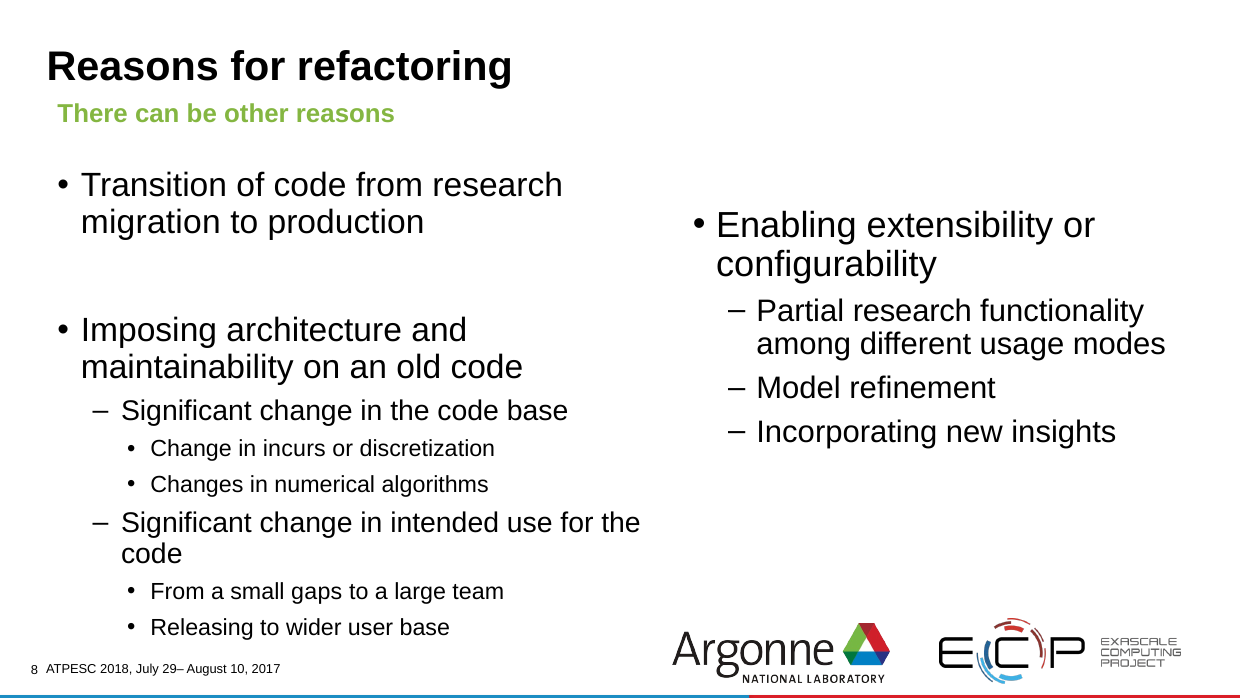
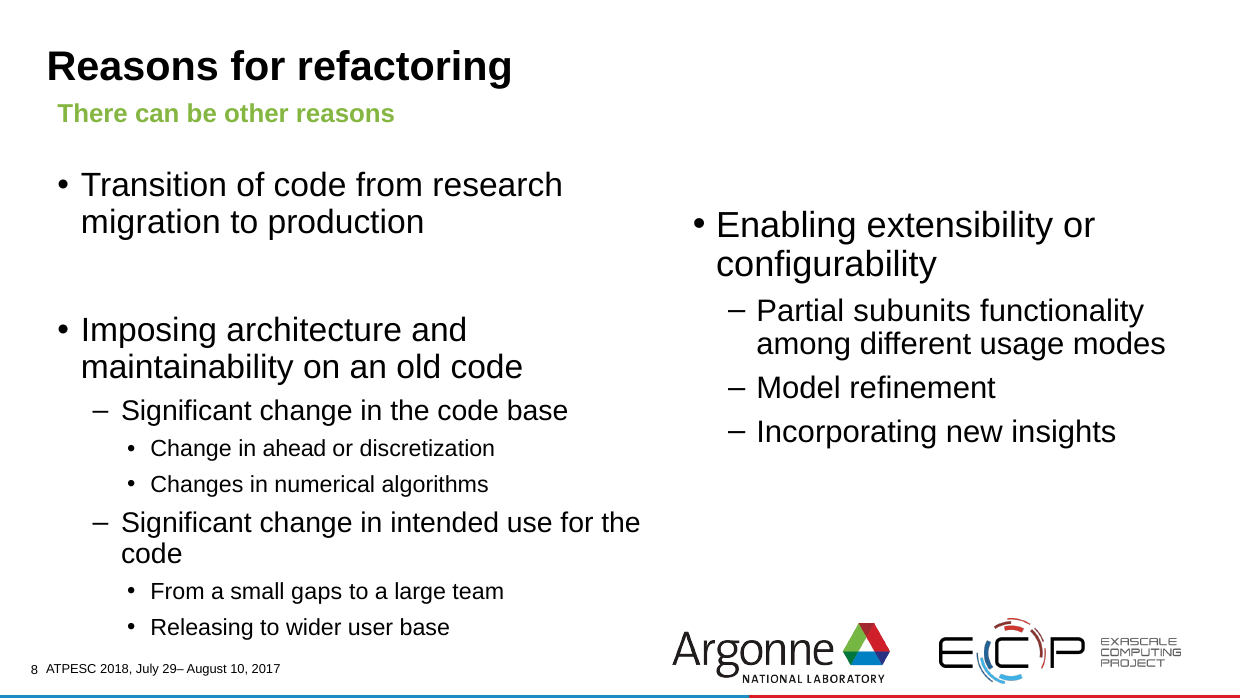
Partial research: research -> subunits (912, 311)
incurs: incurs -> ahead (295, 449)
